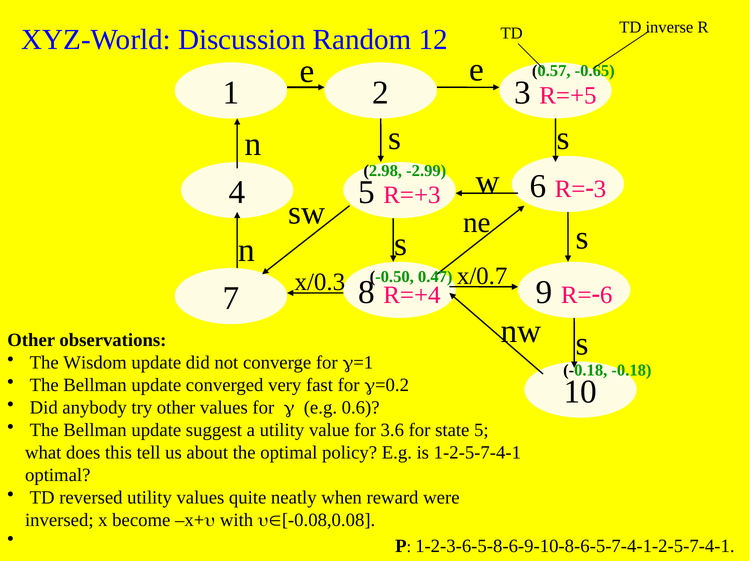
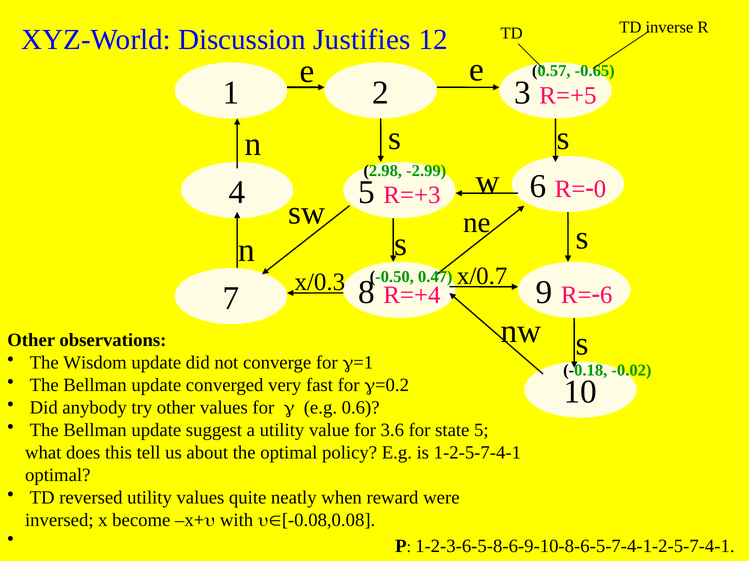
Random: Random -> Justifies (362, 40)
3: 3 -> 0 (600, 189)
-0.18 -0.18: -0.18 -> -0.02 (632, 371)
